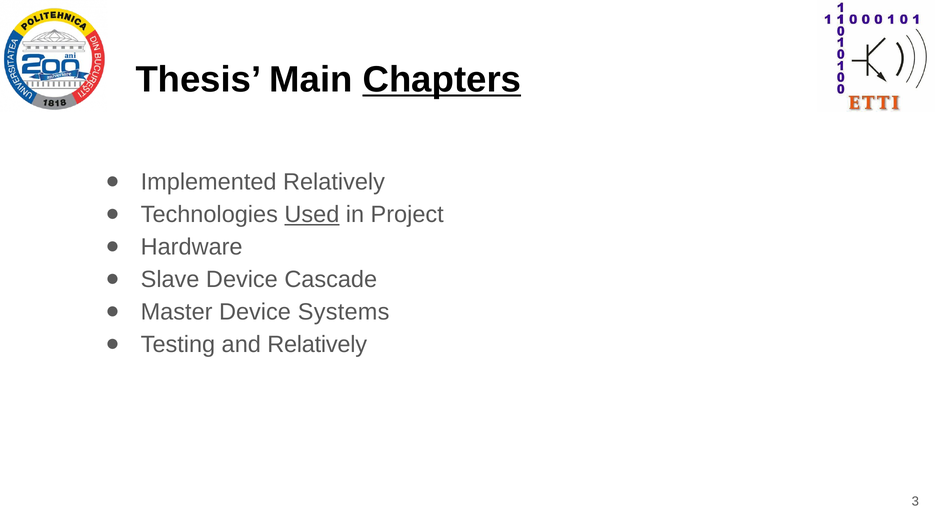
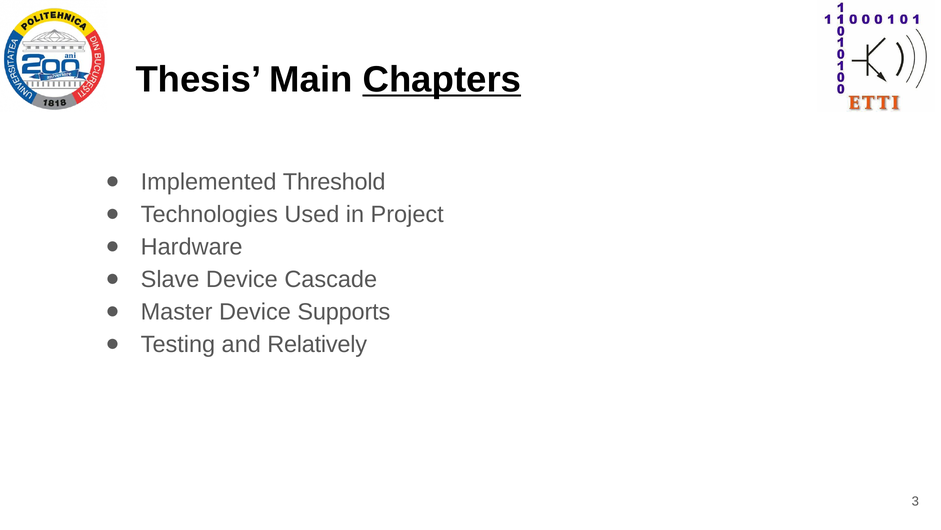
Implemented Relatively: Relatively -> Threshold (334, 182)
Used underline: present -> none (312, 214)
Systems: Systems -> Supports (344, 312)
